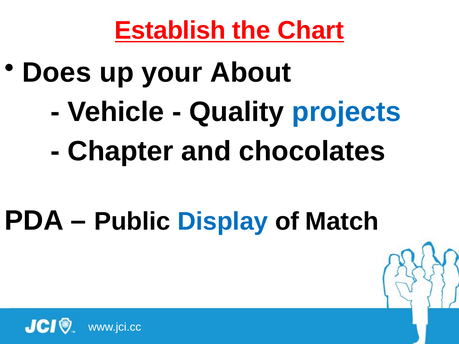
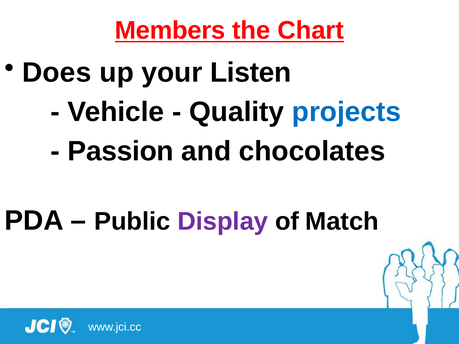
Establish: Establish -> Members (170, 30)
About: About -> Listen (251, 73)
Chapter: Chapter -> Passion (121, 151)
Display colour: blue -> purple (223, 222)
